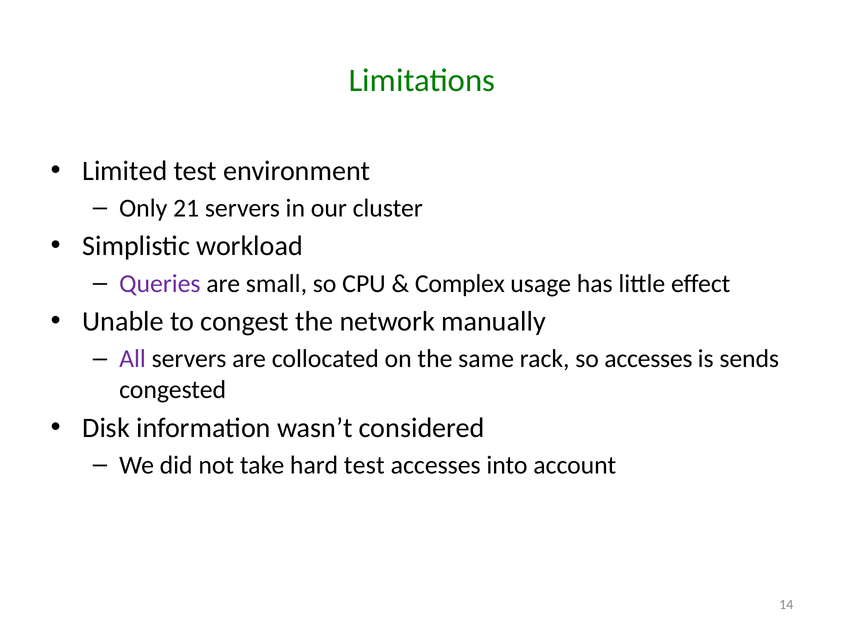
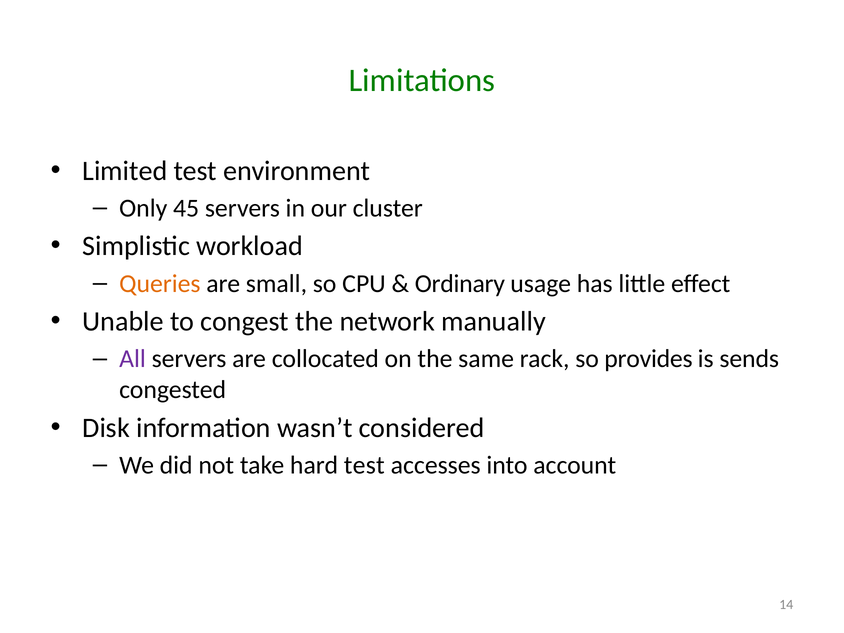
21: 21 -> 45 (186, 208)
Queries colour: purple -> orange (160, 284)
Complex: Complex -> Ordinary (460, 284)
so accesses: accesses -> provides (648, 359)
